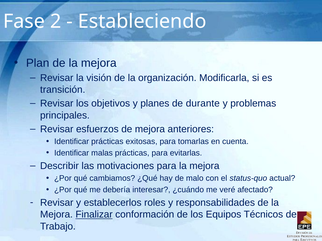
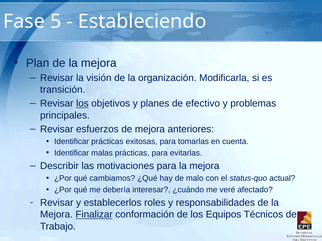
2: 2 -> 5 (56, 21)
los underline: none -> present (82, 104)
durante: durante -> efectivo (203, 104)
